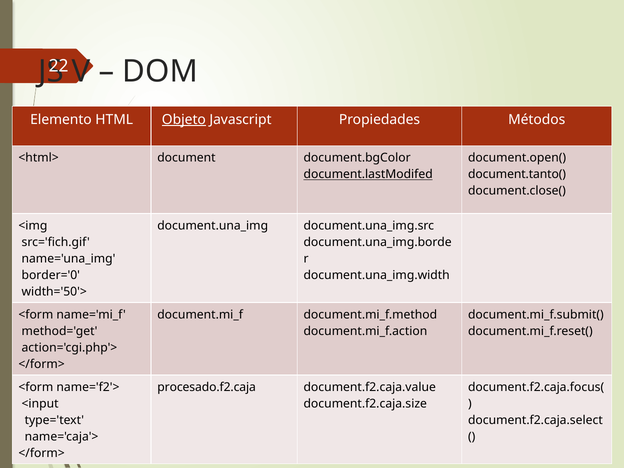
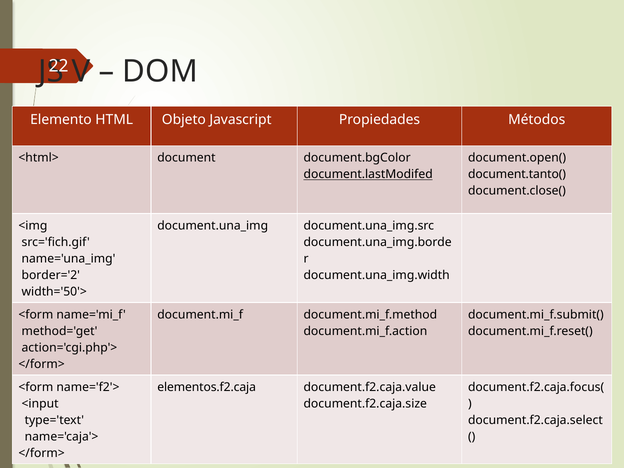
Objeto underline: present -> none (184, 120)
border='0: border='0 -> border='2 (51, 275)
procesado.f2.caja: procesado.f2.caja -> elementos.f2.caja (207, 387)
